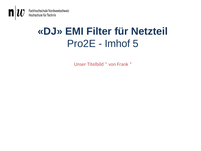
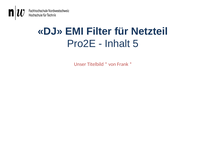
Imhof: Imhof -> Inhalt (117, 44)
